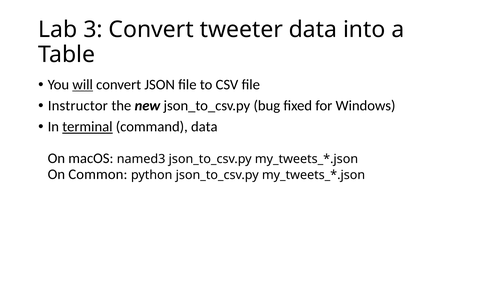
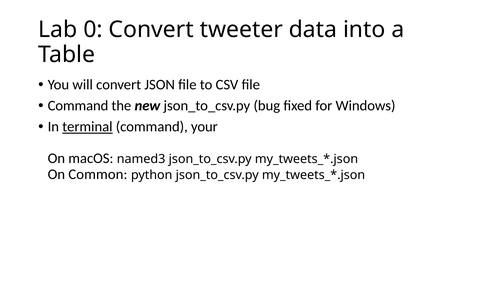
3: 3 -> 0 (93, 30)
will underline: present -> none (83, 85)
Instructor: Instructor -> Command (78, 106)
command data: data -> your (204, 127)
